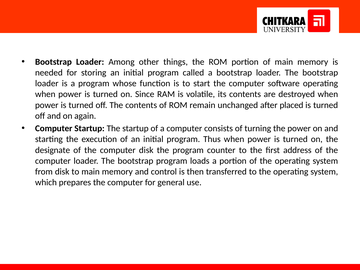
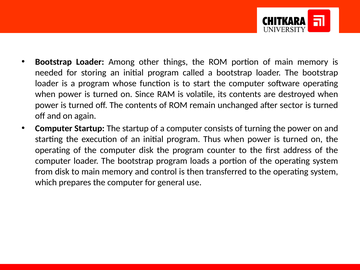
placed: placed -> sector (291, 105)
designate: designate -> operating (53, 150)
